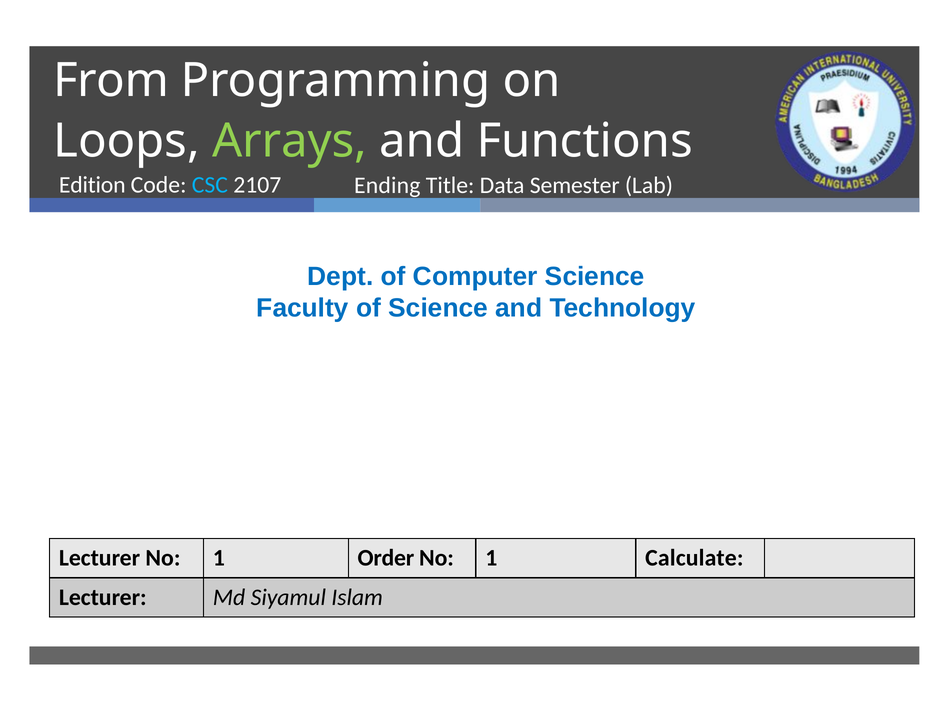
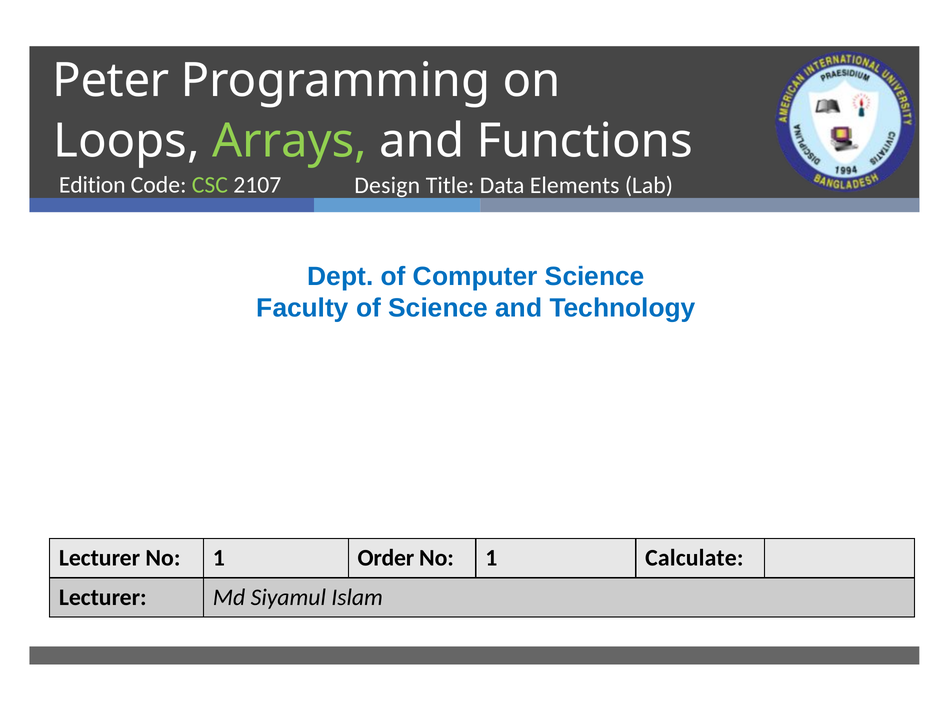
From: From -> Peter (111, 80)
CSC colour: light blue -> light green (210, 185)
Ending: Ending -> Design (387, 185)
Semester: Semester -> Elements (575, 185)
